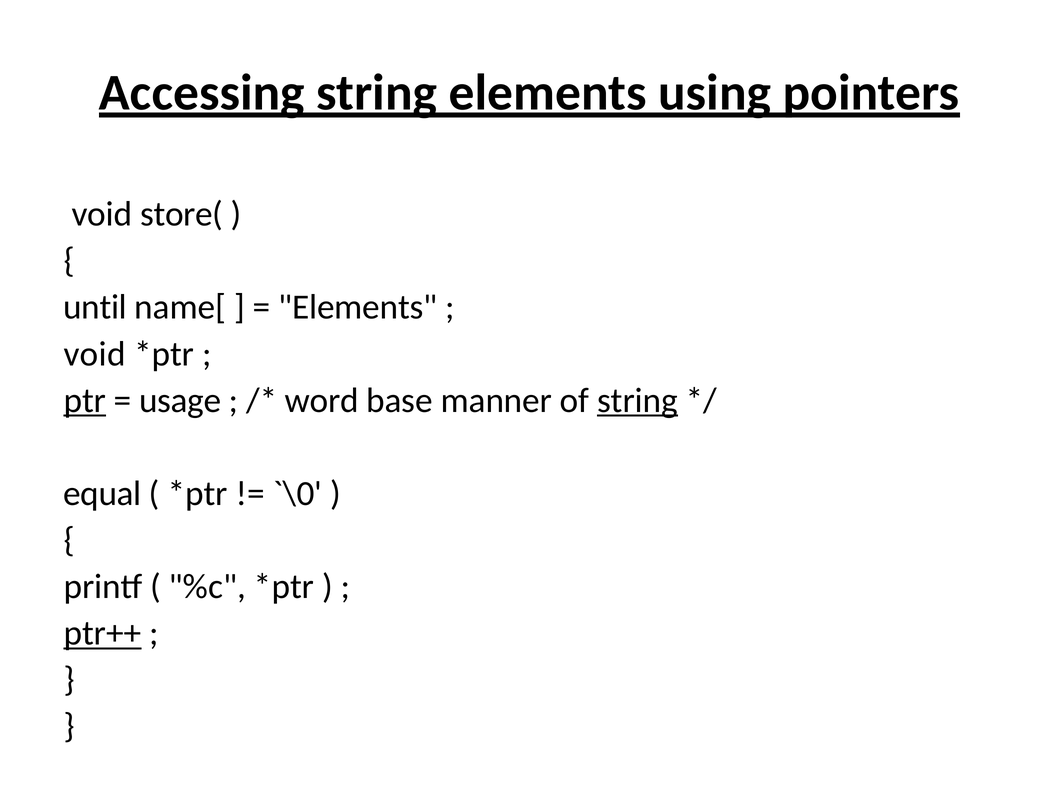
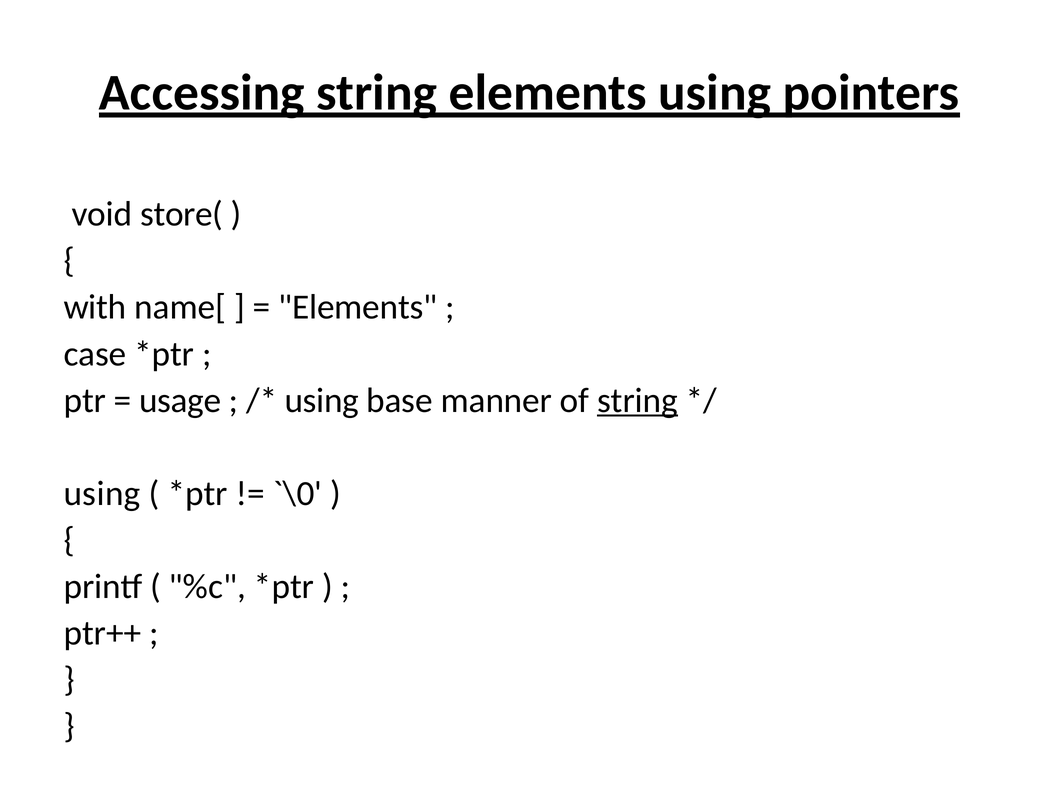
until: until -> with (95, 307)
void: void -> case (95, 354)
ptr underline: present -> none (85, 401)
word: word -> using (322, 401)
equal: equal -> using (102, 494)
ptr++ underline: present -> none (102, 633)
